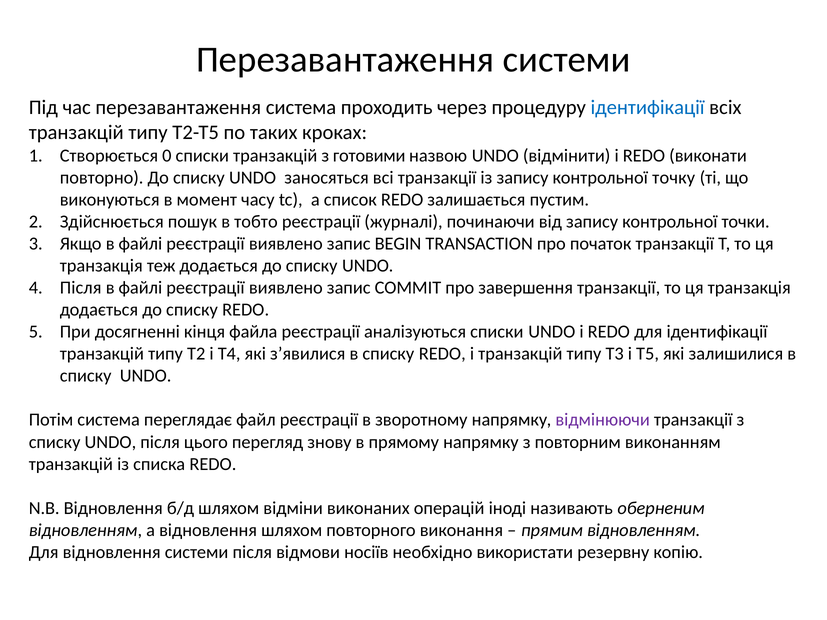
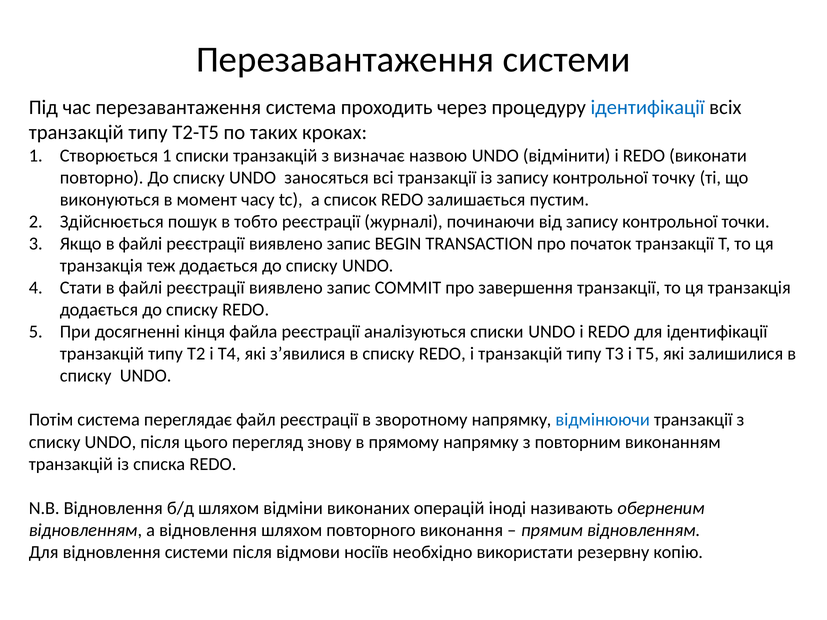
Створюється 0: 0 -> 1 (167, 156)
готовими: готовими -> визначає (369, 156)
Після: Після -> Стати (81, 288)
відмінюючи colour: purple -> blue (603, 420)
